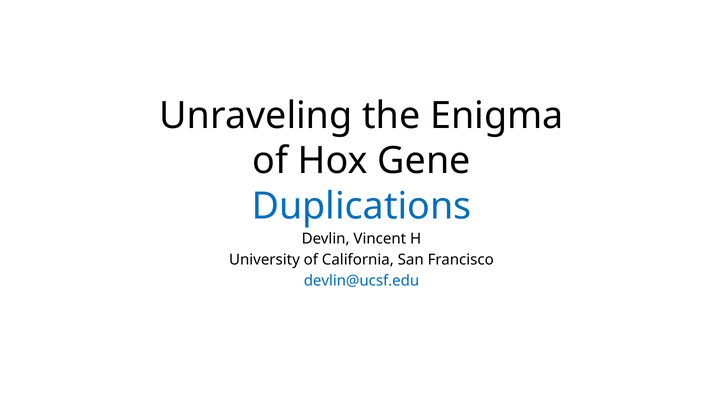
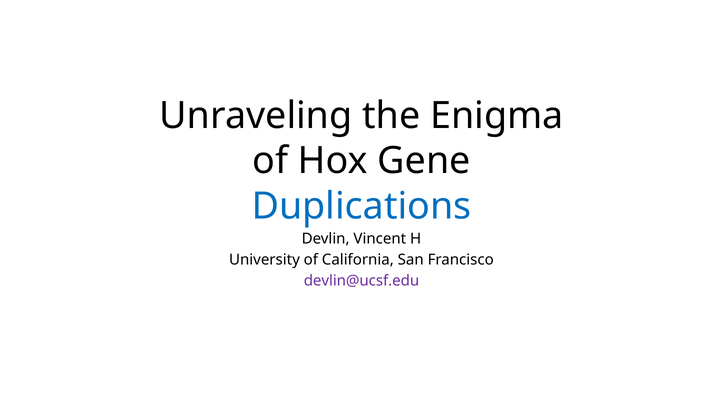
devlin@ucsf.edu colour: blue -> purple (361, 281)
